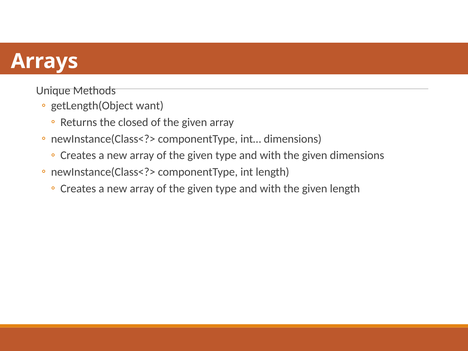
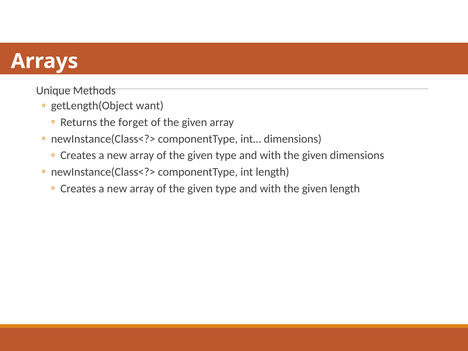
closed: closed -> forget (133, 122)
